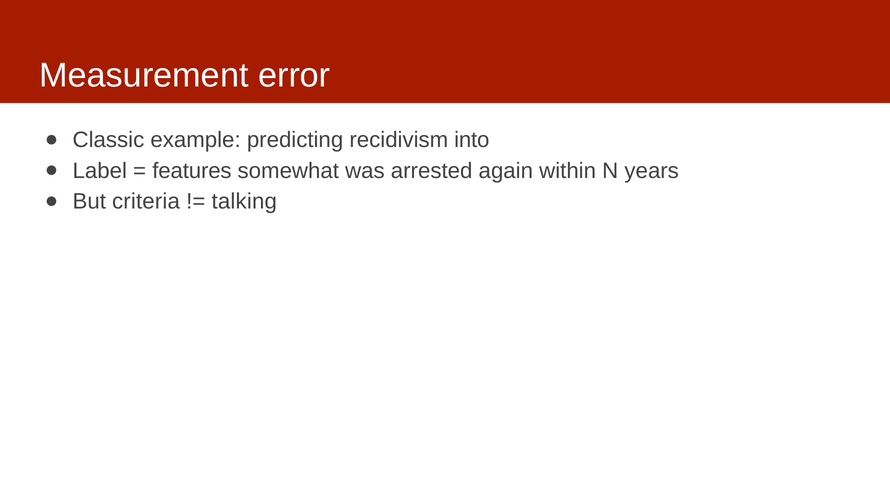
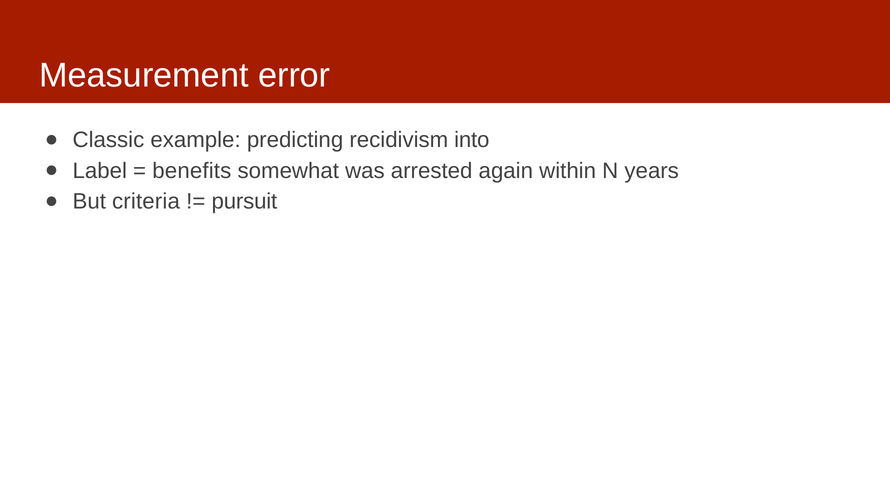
features: features -> benefits (192, 171)
talking: talking -> pursuit (244, 201)
